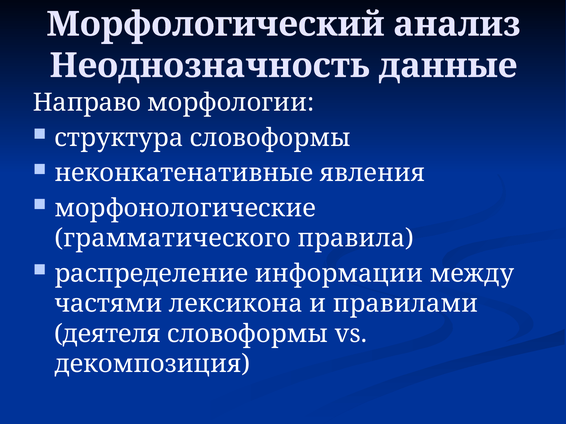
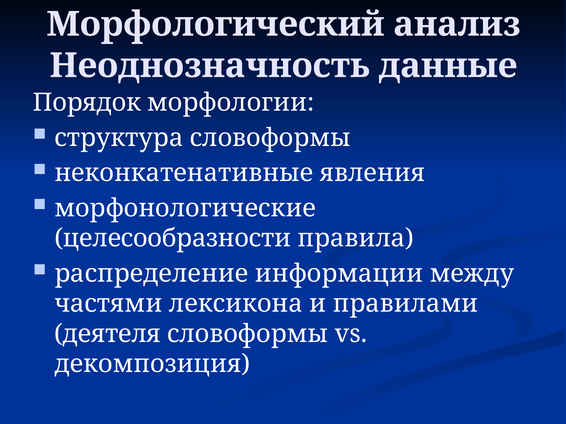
Направо: Направо -> Порядок (87, 103)
грамматического: грамматического -> целесообразности (173, 239)
